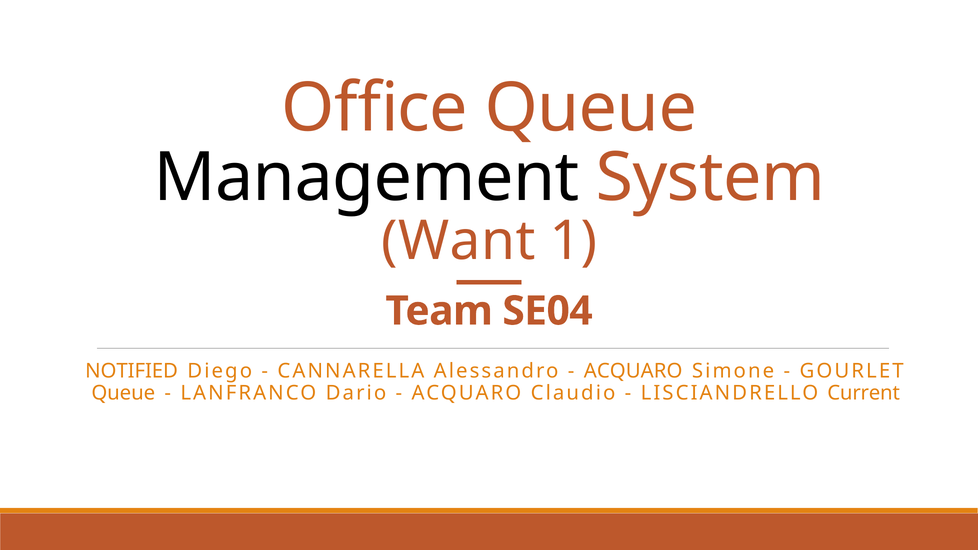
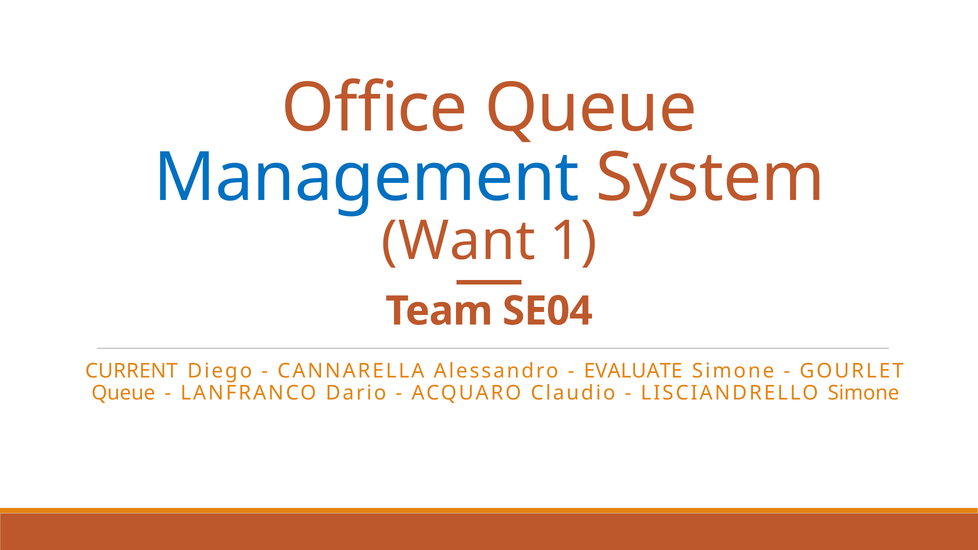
Management colour: black -> blue (367, 178)
NOTIFIED: NOTIFIED -> CURRENT (131, 371)
ACQUARO: ACQUARO -> EVALUATE (633, 371)
LISCIANDRELLO Current: Current -> Simone (864, 393)
